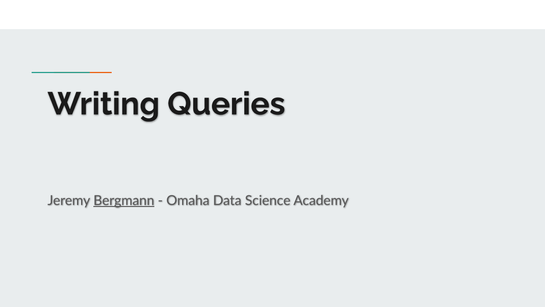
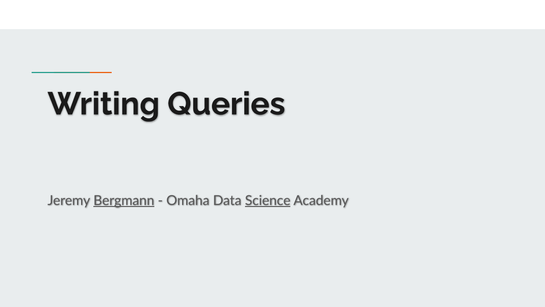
Science underline: none -> present (268, 200)
